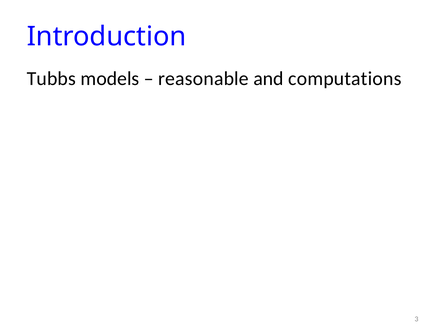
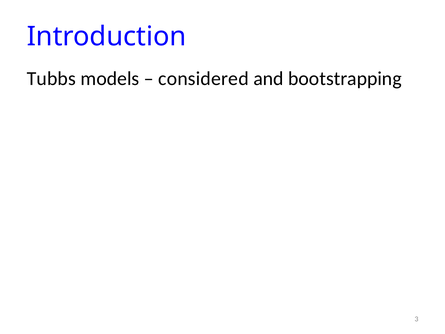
reasonable: reasonable -> considered (203, 79)
computations: computations -> bootstrapping (345, 79)
